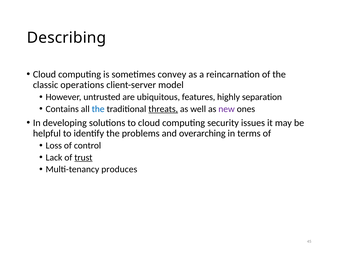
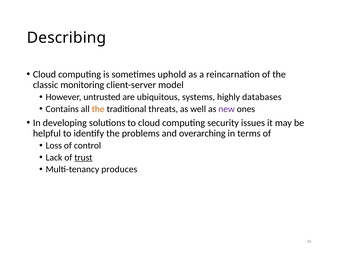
convey: convey -> uphold (172, 74)
operations: operations -> monitoring (82, 85)
features: features -> systems (199, 97)
separation: separation -> databases (262, 97)
the colour: blue -> orange (98, 109)
threats underline: present -> none (163, 109)
